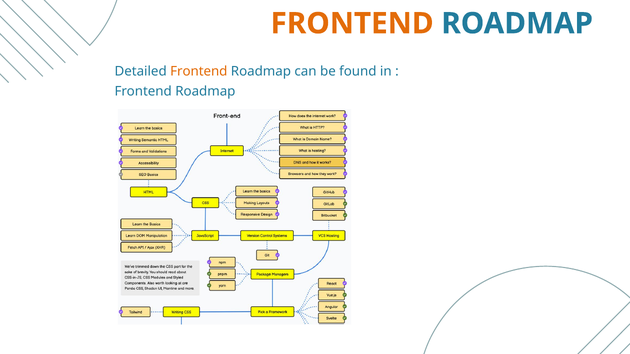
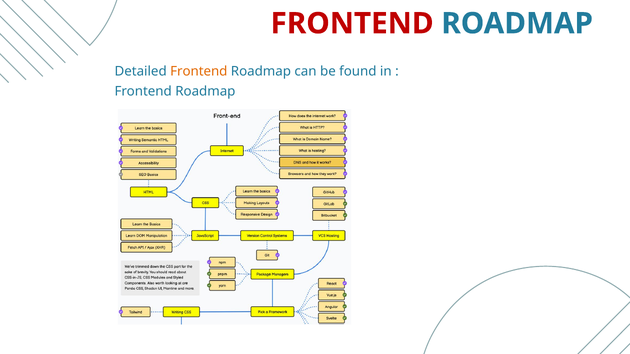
FRONTEND colour: orange -> red (352, 24)
